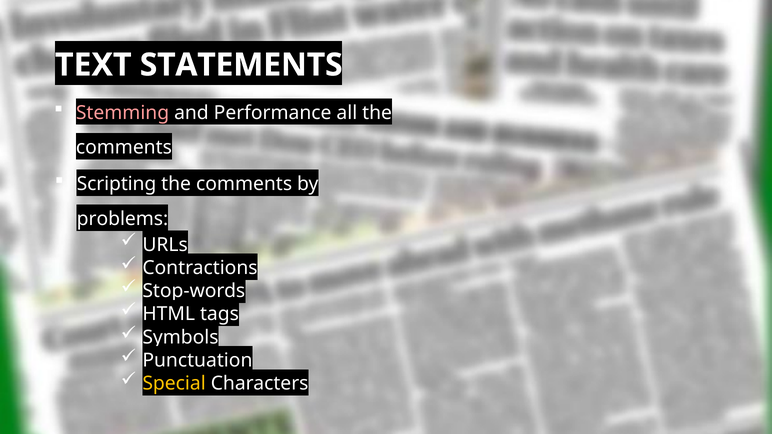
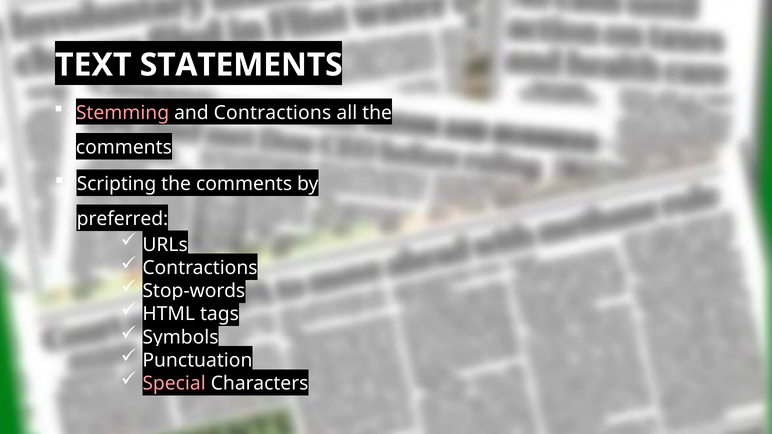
and Performance: Performance -> Contractions (273, 113)
problems: problems -> preferred (122, 219)
Special colour: yellow -> pink (174, 384)
